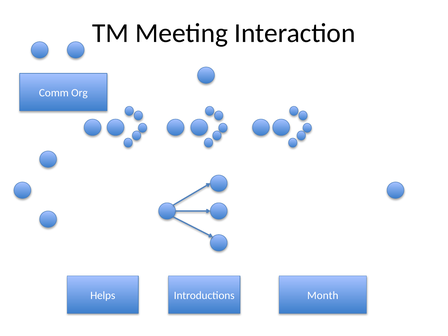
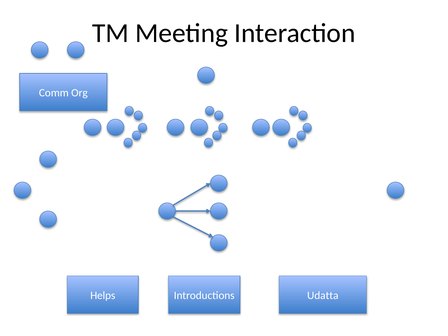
Month: Month -> Udatta (323, 295)
